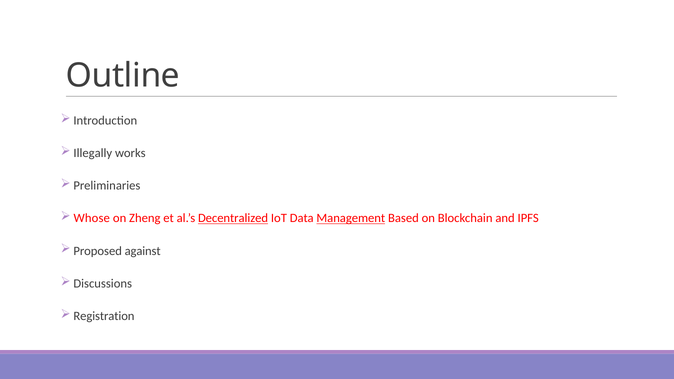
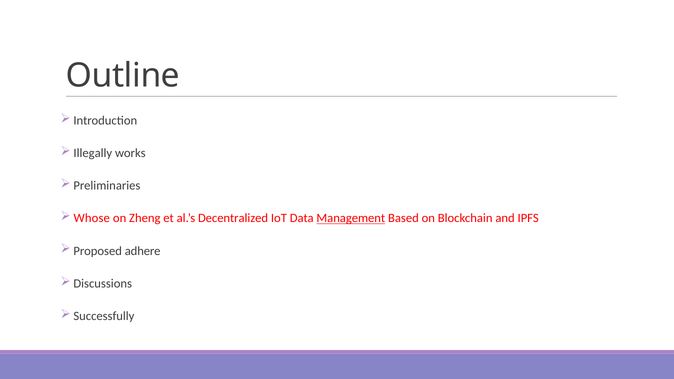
Decentralized underline: present -> none (233, 218)
against: against -> adhere (143, 251)
Registration: Registration -> Successfully (104, 316)
